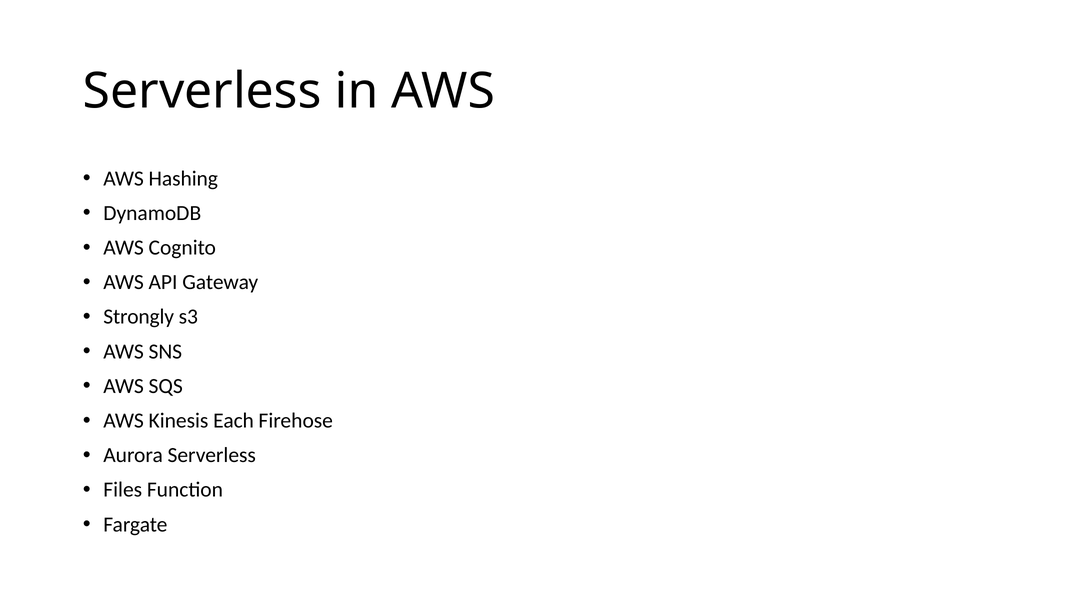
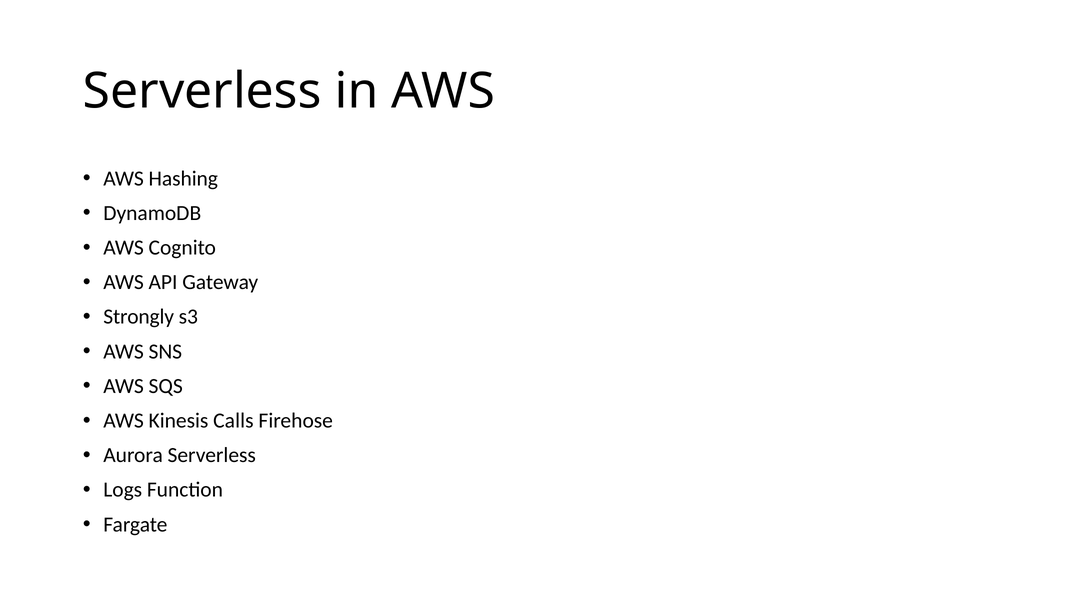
Each: Each -> Calls (233, 421)
Files: Files -> Logs (123, 490)
